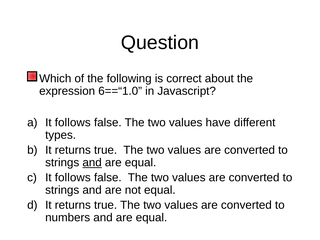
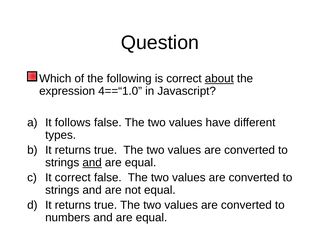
about underline: none -> present (219, 79)
6==“1.0: 6==“1.0 -> 4==“1.0 (120, 91)
follows: follows -> correct (73, 178)
